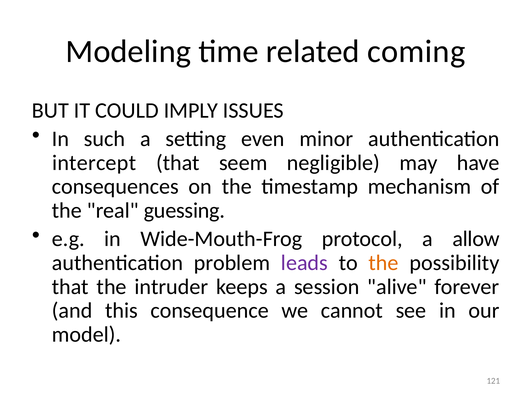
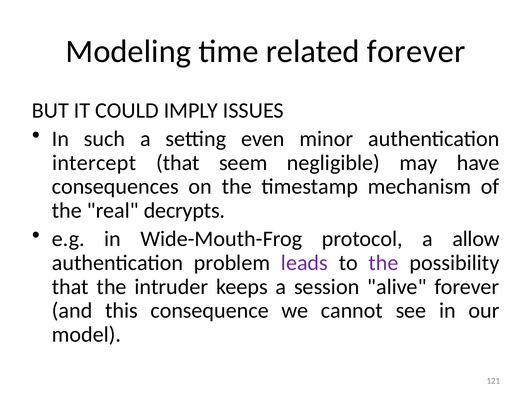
related coming: coming -> forever (416, 51)
guessing: guessing -> decrypts (184, 211)
the colour: orange -> purple (384, 263)
